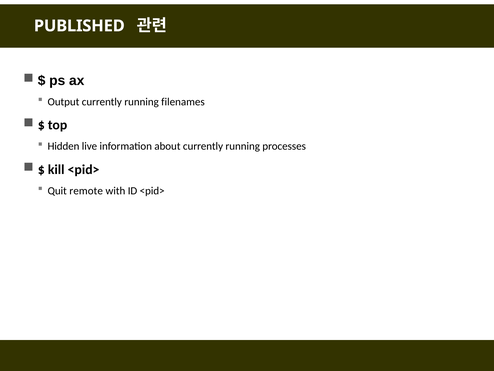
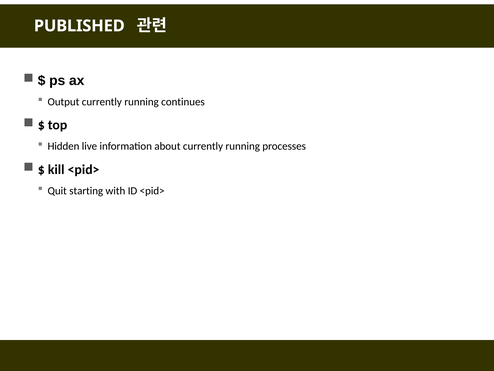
filenames: filenames -> continues (183, 102)
remote: remote -> starting (86, 191)
